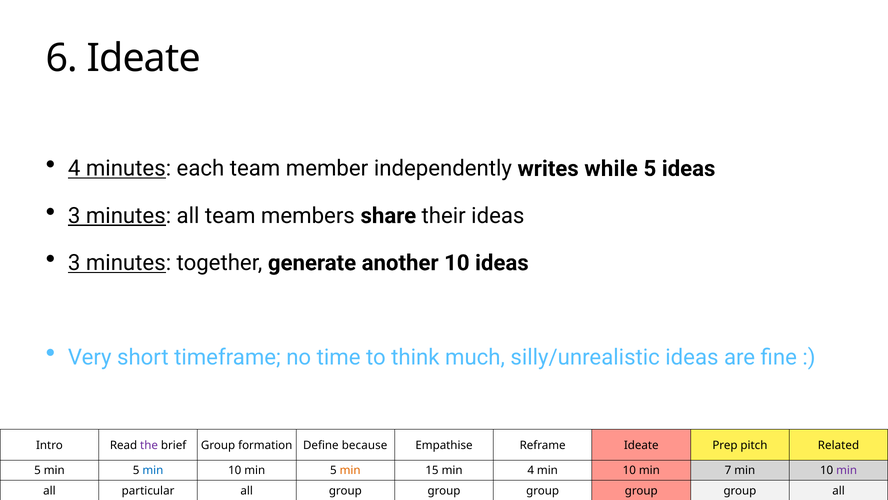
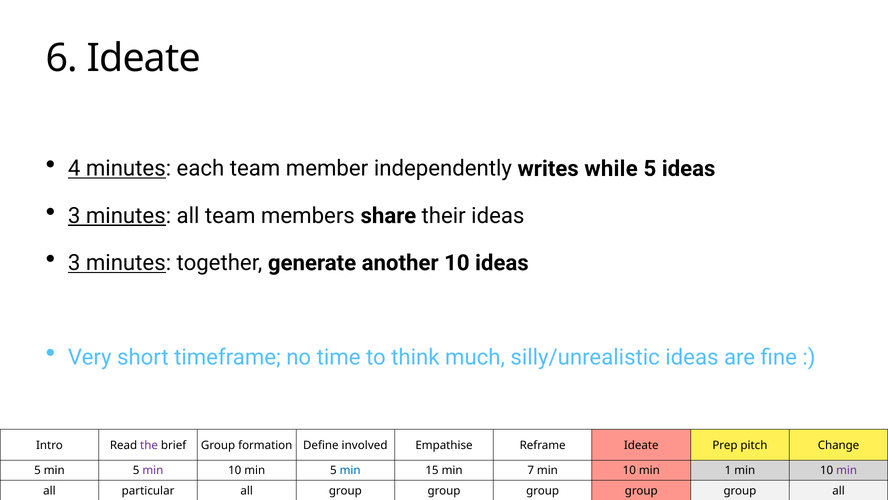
because: because -> involved (365, 445)
Related: Related -> Change (839, 445)
min colour: blue -> purple (153, 470)
min colour: orange -> blue (350, 470)
min 4: 4 -> 7 (531, 470)
7: 7 -> 1 (728, 470)
